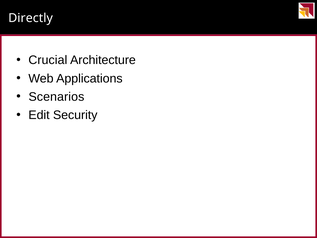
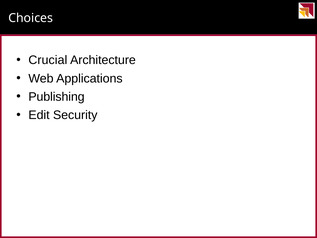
Directly: Directly -> Choices (31, 18)
Scenarios: Scenarios -> Publishing (57, 97)
